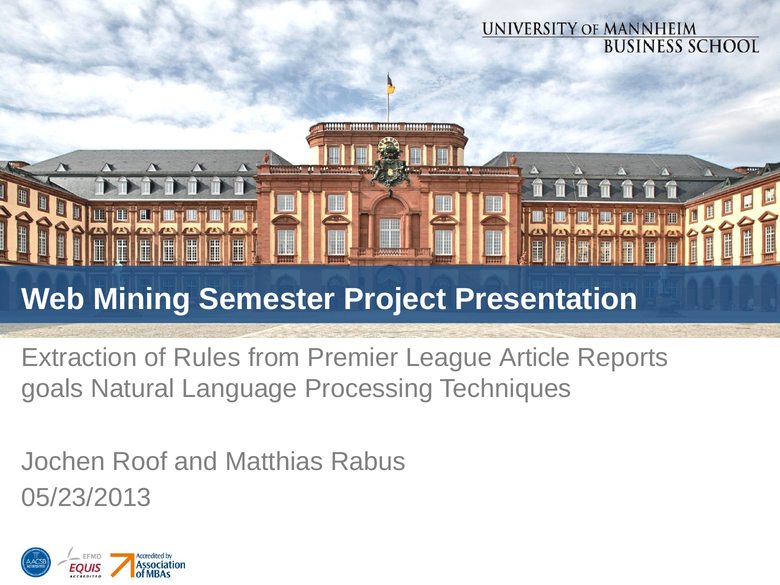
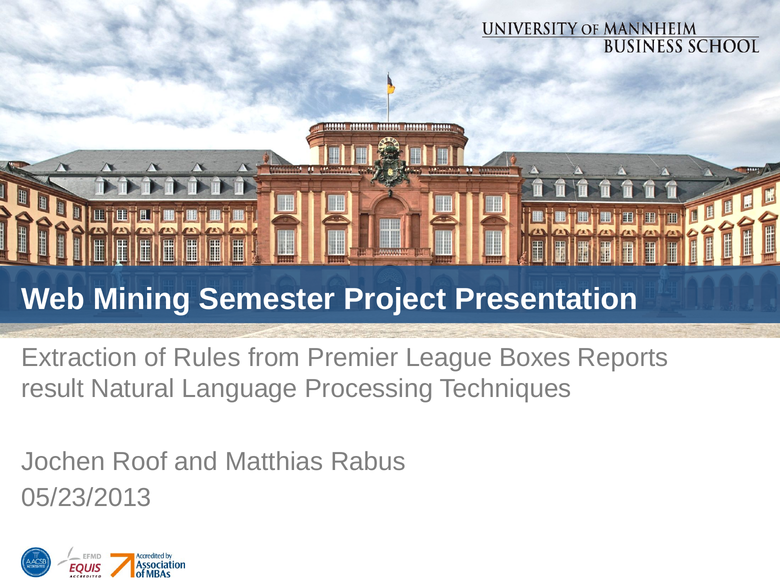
Article: Article -> Boxes (535, 358)
goals: goals -> result (53, 389)
